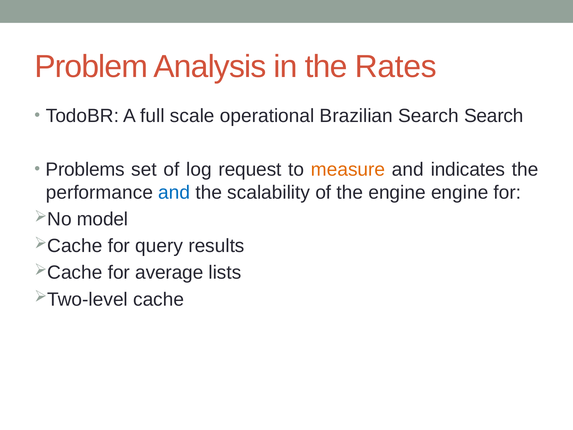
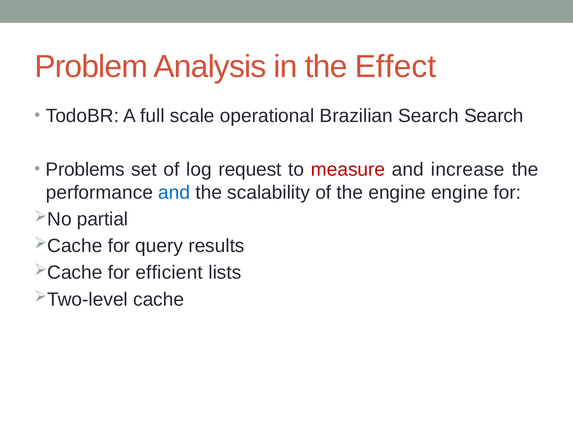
Rates: Rates -> Effect (396, 67)
measure colour: orange -> red (348, 169)
indicates: indicates -> increase (468, 169)
model: model -> partial (103, 219)
average: average -> efficient (169, 273)
